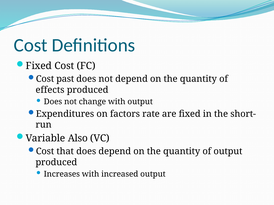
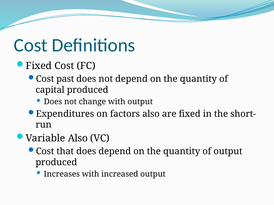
effects: effects -> capital (50, 90)
factors rate: rate -> also (151, 114)
